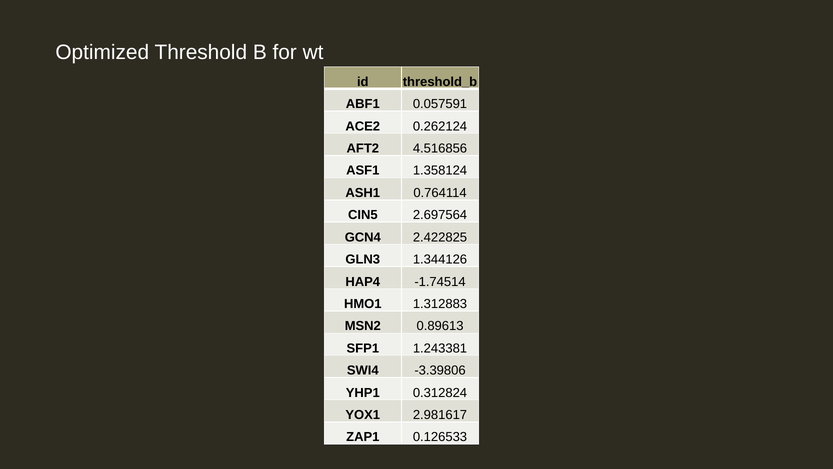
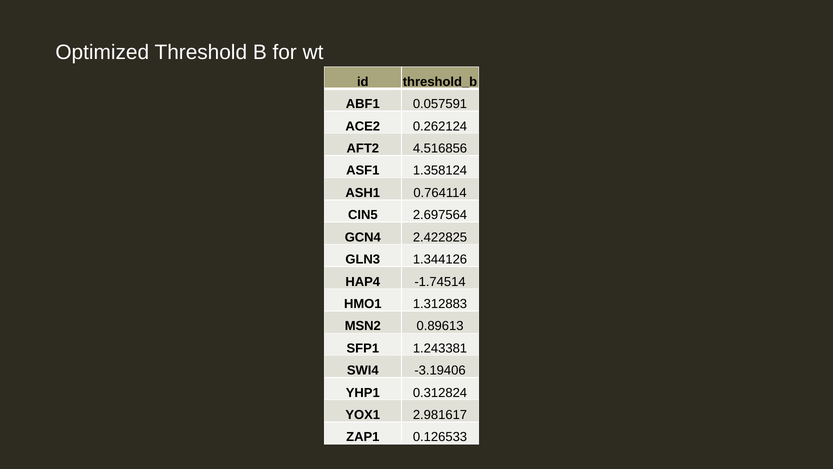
-3.39806: -3.39806 -> -3.19406 (440, 370)
